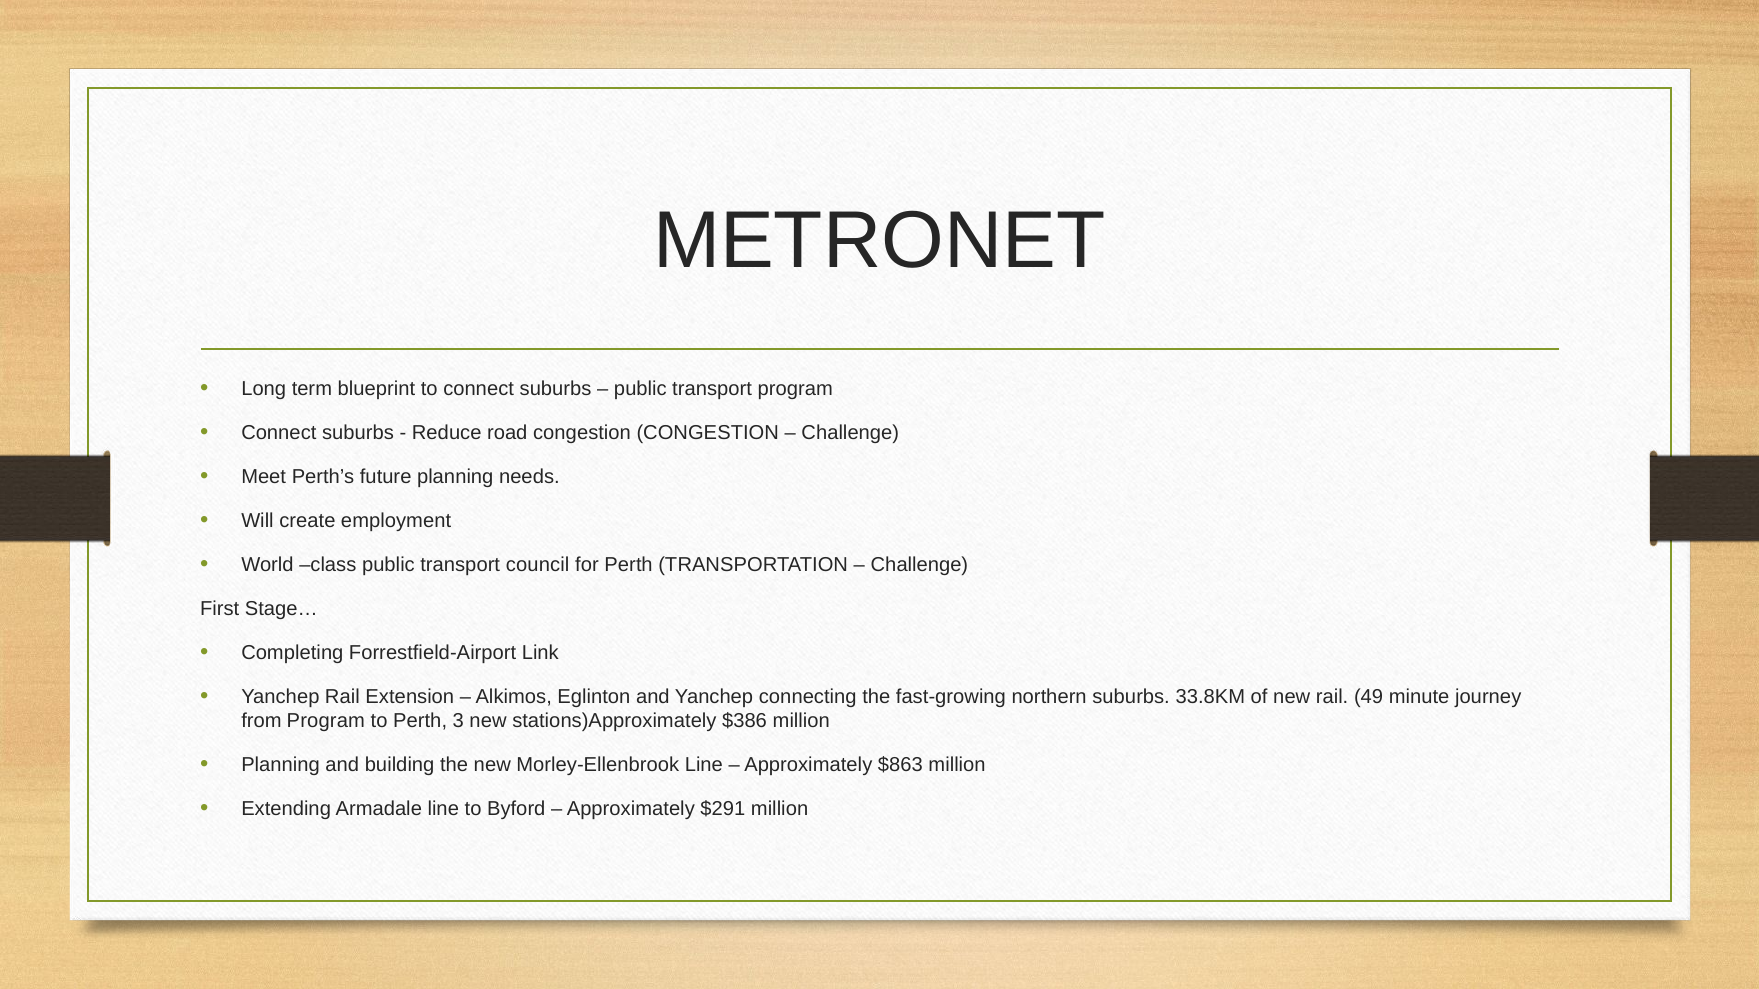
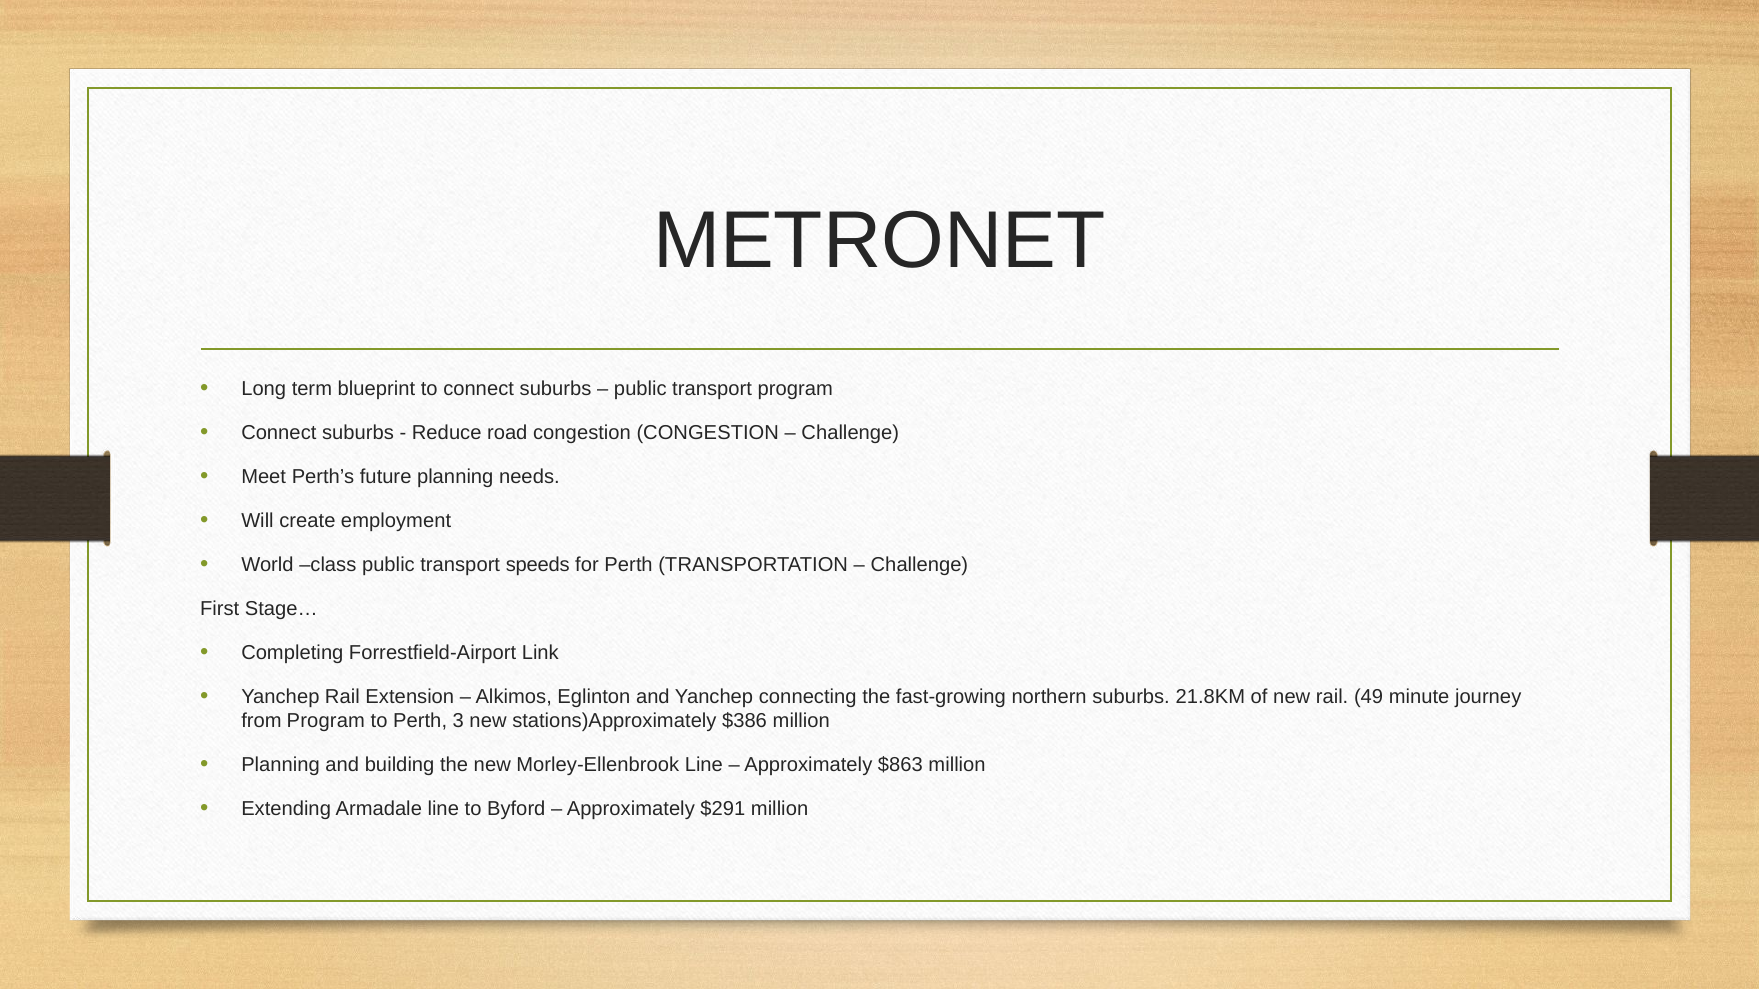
council: council -> speeds (538, 565)
33.8KM: 33.8KM -> 21.8KM (1210, 697)
